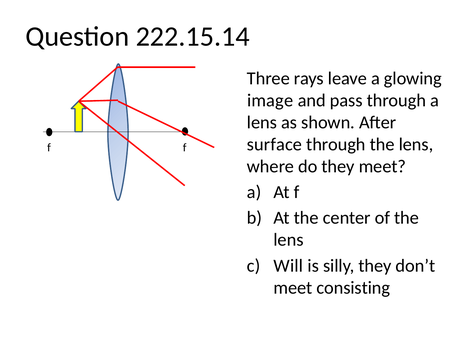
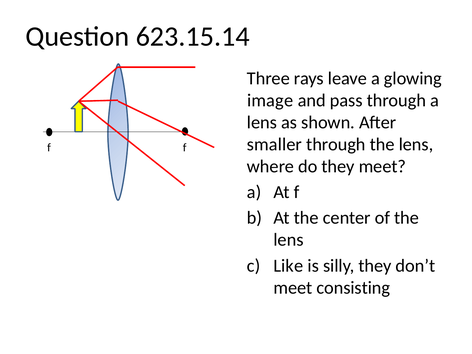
222.15.14: 222.15.14 -> 623.15.14 (193, 37)
surface: surface -> smaller (274, 144)
Will: Will -> Like (288, 266)
